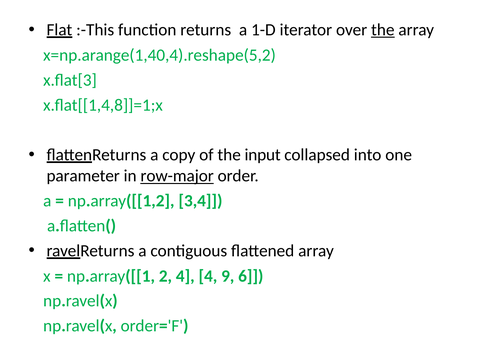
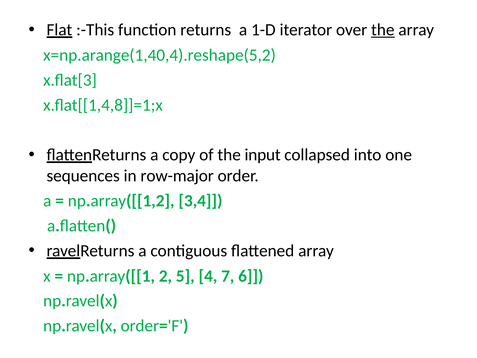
parameter: parameter -> sequences (83, 176)
row-major underline: present -> none (177, 176)
2 4: 4 -> 5 (185, 276)
9: 9 -> 7 (228, 276)
